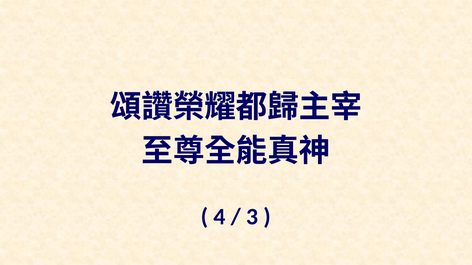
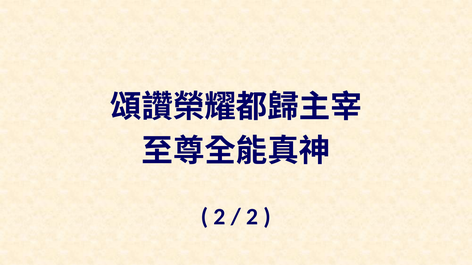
4: 4 -> 2 (220, 217)
3: 3 -> 2 (252, 217)
